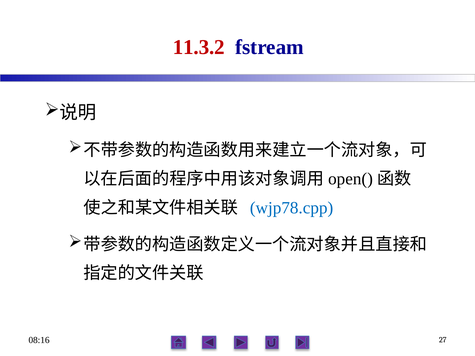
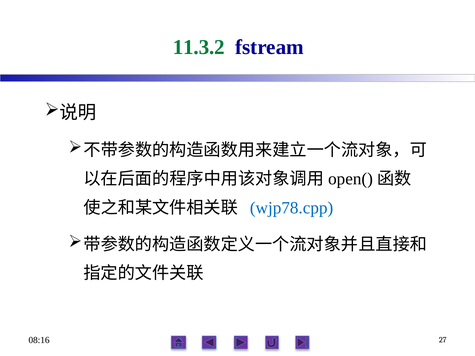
11.3.2 colour: red -> green (199, 47)
